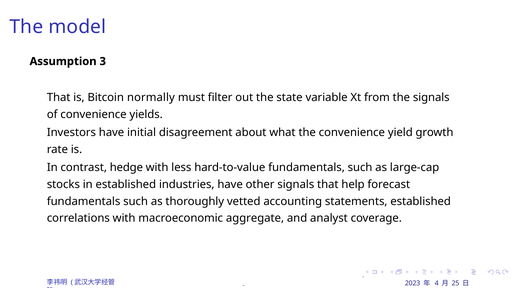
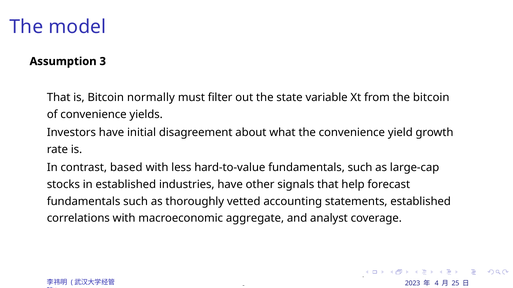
the signals: signals -> bitcoin (431, 98)
hedge: hedge -> based (126, 168)
